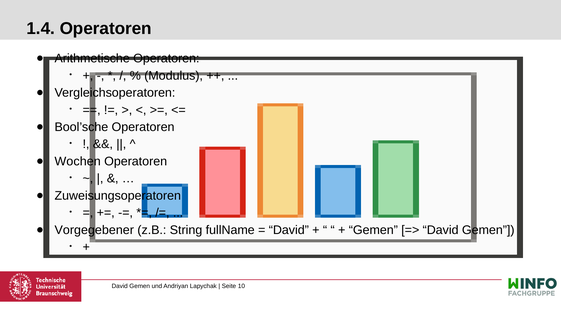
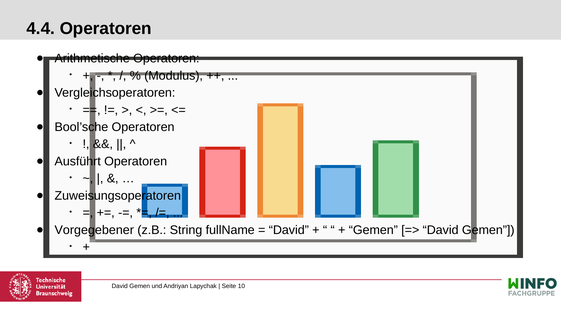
1.4: 1.4 -> 4.4 (41, 29)
Wochen: Wochen -> Ausführt (78, 162)
